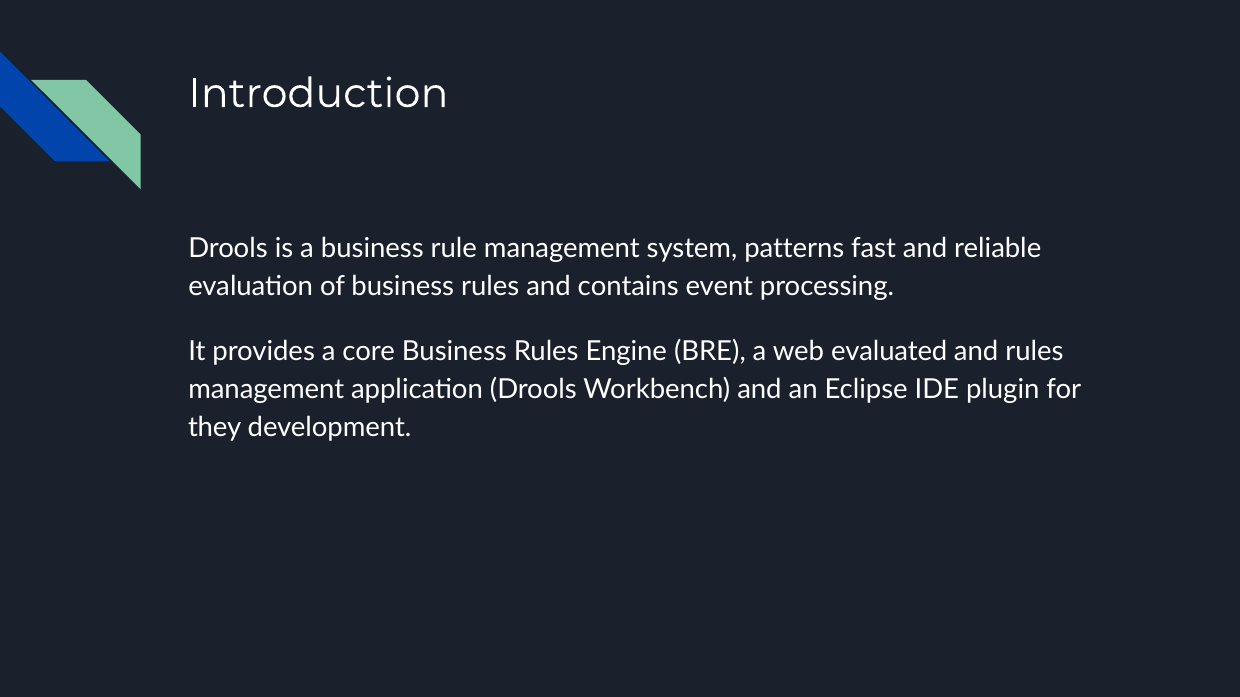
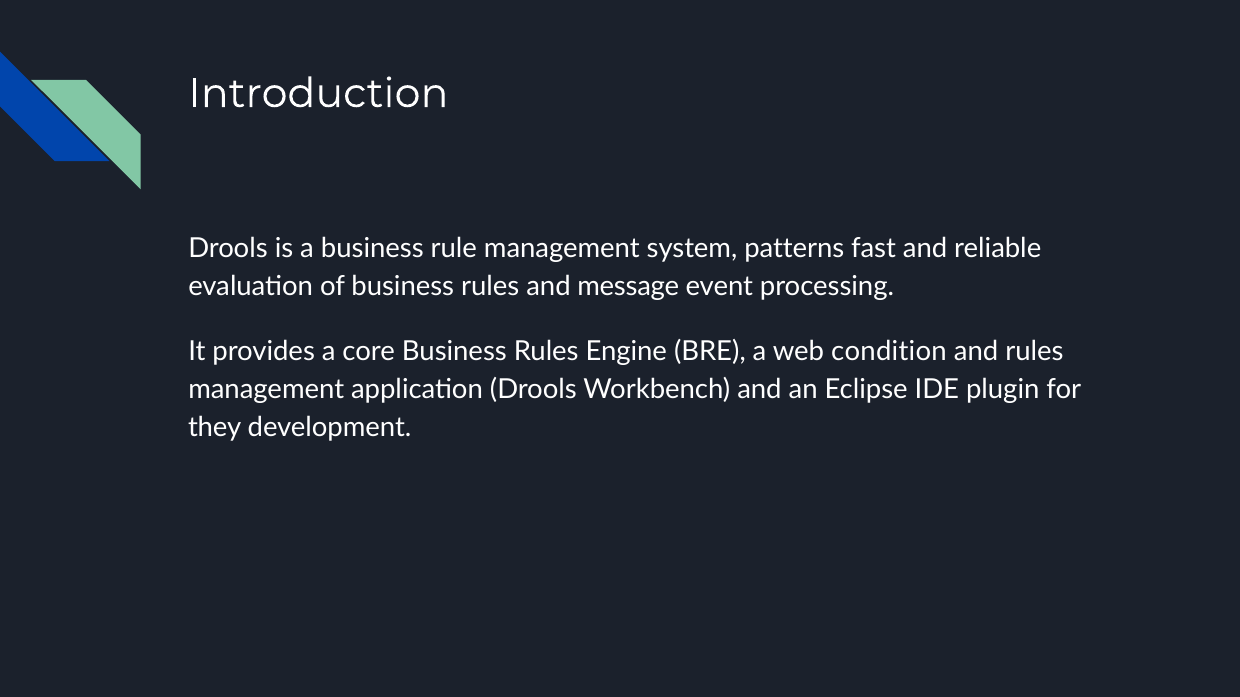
contains: contains -> message (628, 286)
evaluated: evaluated -> condition (889, 352)
